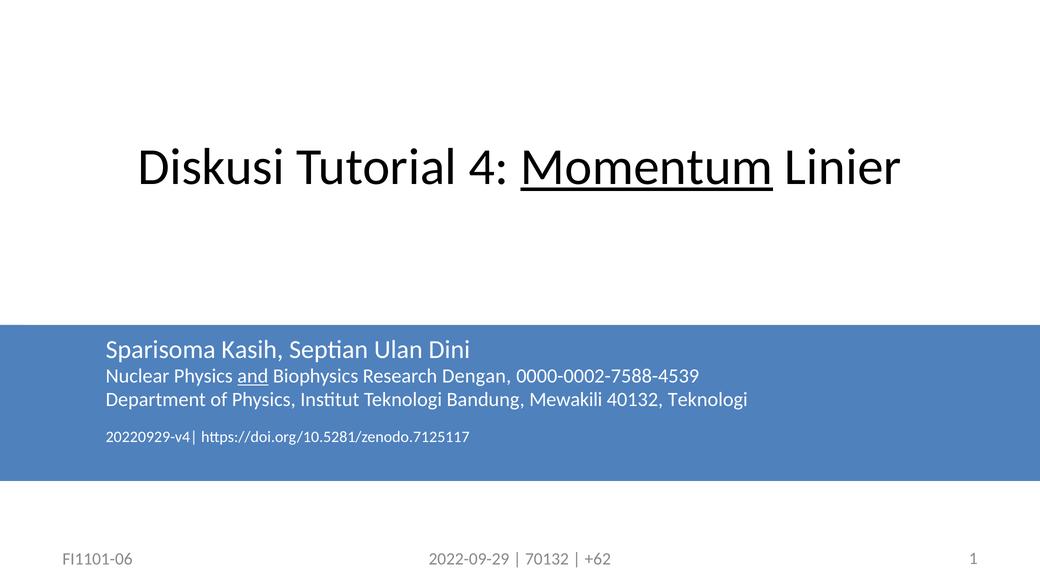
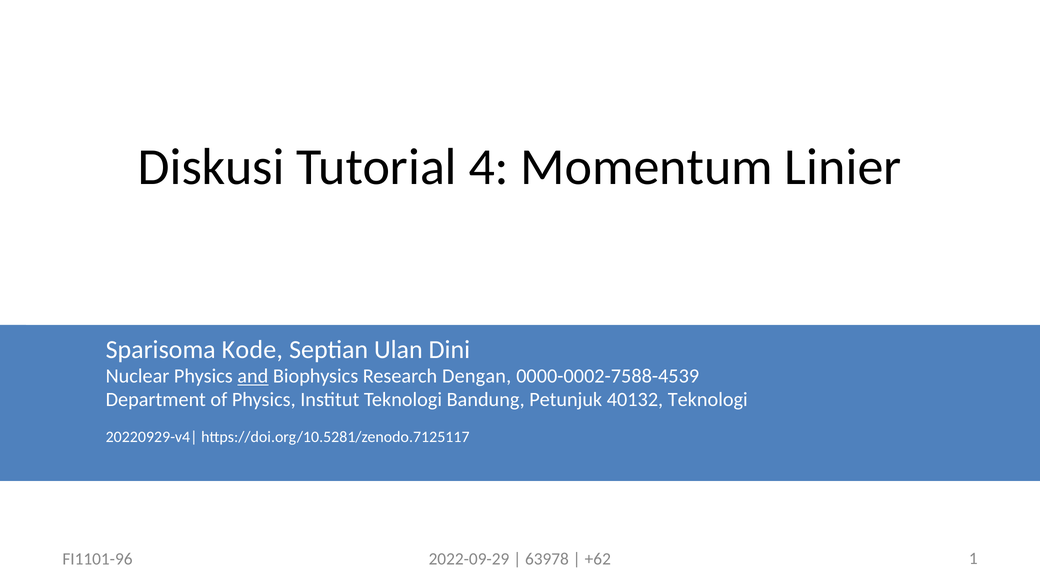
Momentum underline: present -> none (647, 167)
Kasih: Kasih -> Kode (252, 350)
Mewakili: Mewakili -> Petunjuk (566, 400)
FI1101-06: FI1101-06 -> FI1101-96 (97, 559)
70132: 70132 -> 63978 (547, 559)
